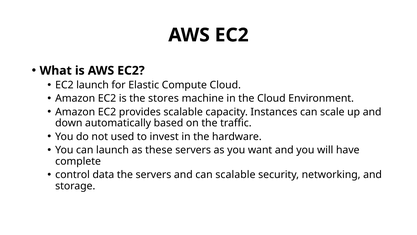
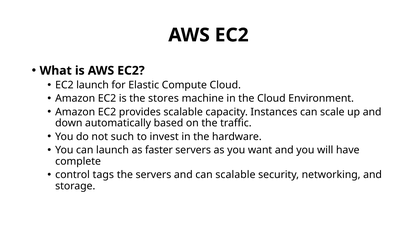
used: used -> such (122, 136)
these: these -> faster (159, 150)
data: data -> tags (103, 174)
